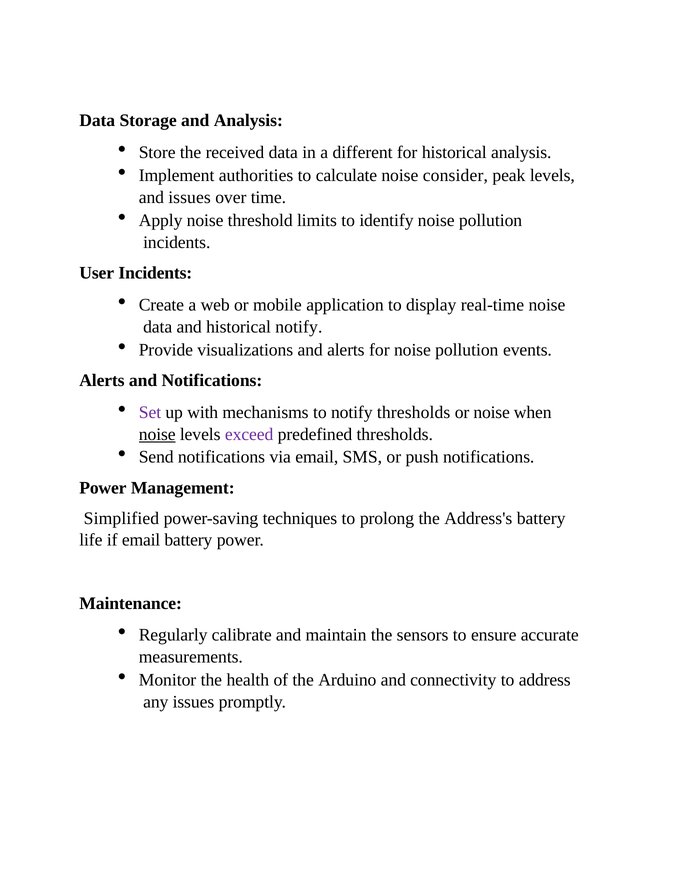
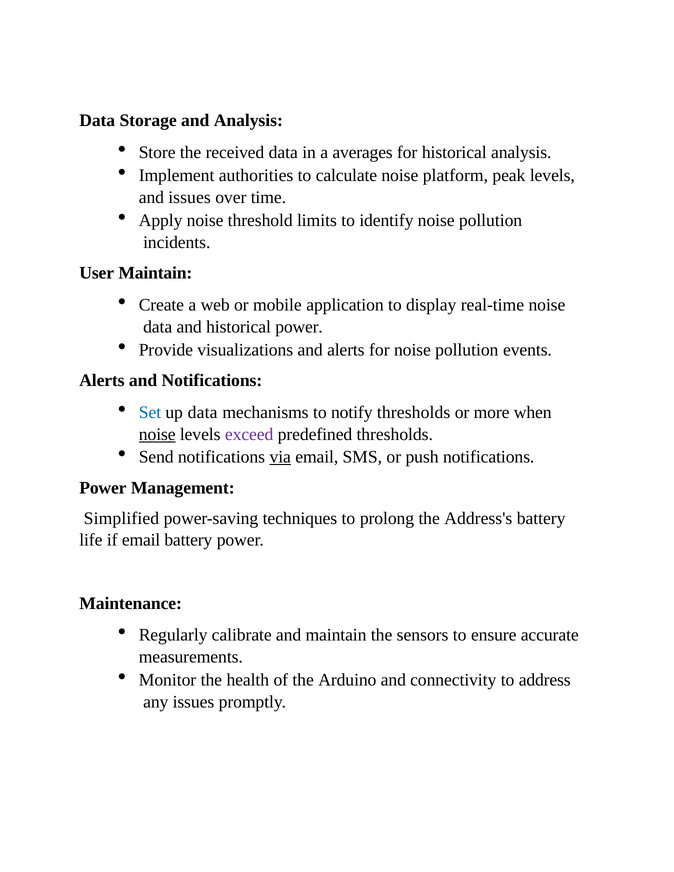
different: different -> averages (363, 152)
consider: consider -> platform (455, 176)
User Incidents: Incidents -> Maintain (155, 273)
historical notify: notify -> power (299, 327)
Set colour: purple -> blue (150, 412)
up with: with -> data (203, 412)
or noise: noise -> more (492, 412)
via underline: none -> present (280, 457)
